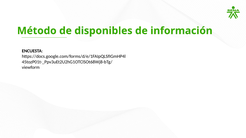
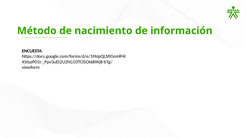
disponibles: disponibles -> nacimiento (103, 31)
